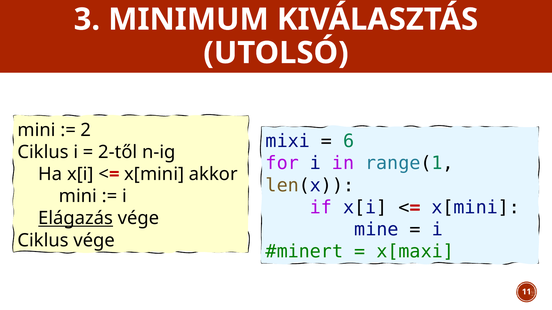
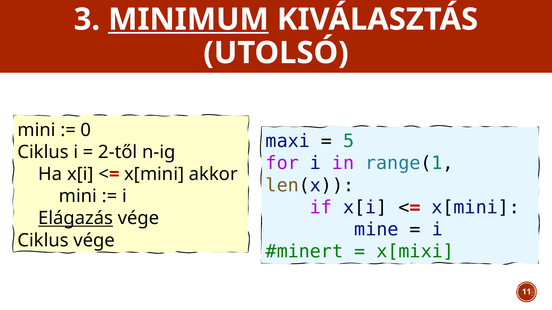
MINIMUM underline: none -> present (188, 19)
2: 2 -> 0 (86, 130)
mixi: mixi -> maxi (288, 141)
6: 6 -> 5 (349, 141)
x[maxi: x[maxi -> x[mixi (415, 252)
